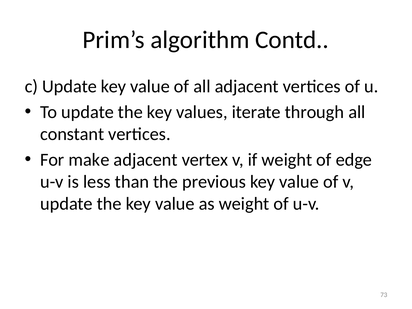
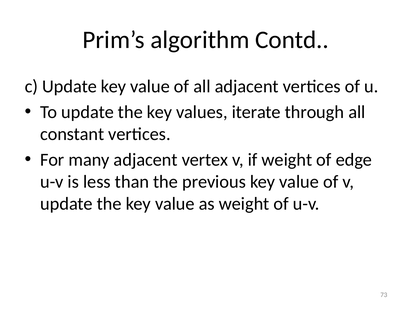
make: make -> many (89, 160)
